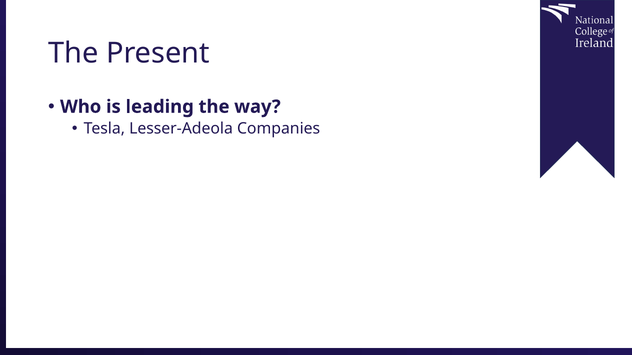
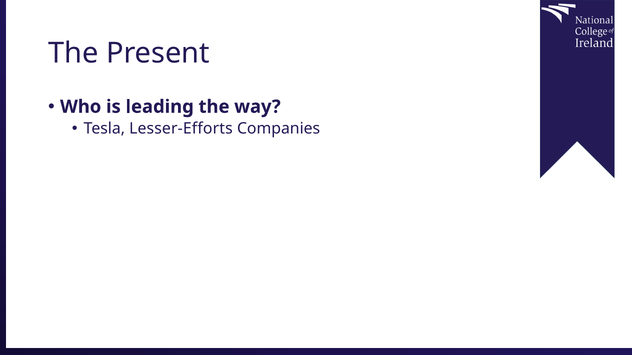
Lesser-Adeola: Lesser-Adeola -> Lesser-Efforts (181, 129)
